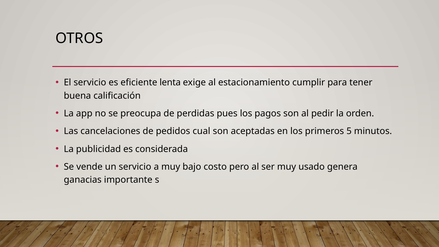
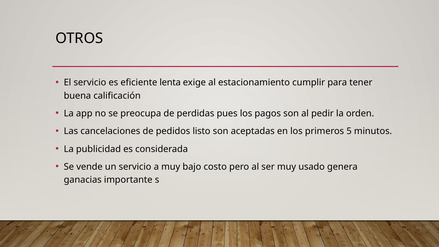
cual: cual -> listo (202, 131)
